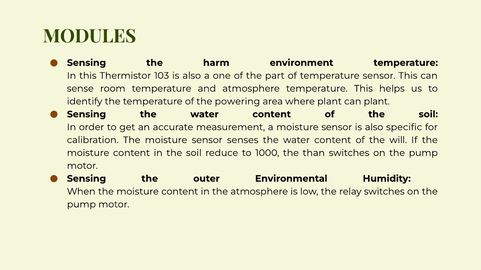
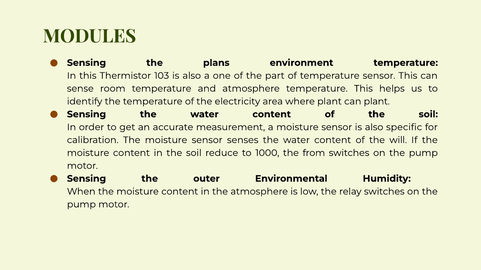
harm: harm -> plans (216, 63)
powering: powering -> electricity (237, 102)
than: than -> from (314, 153)
